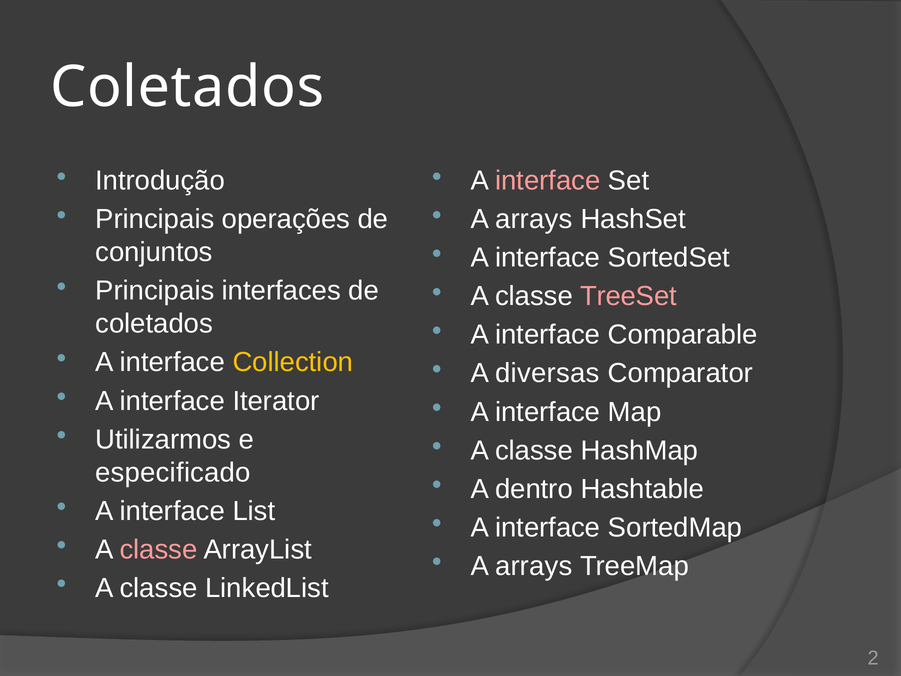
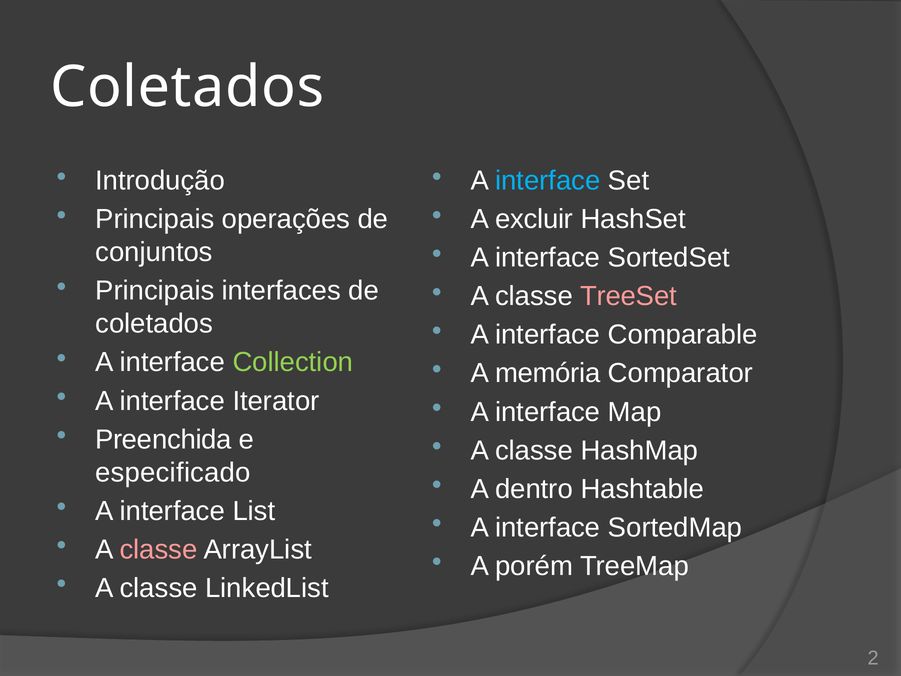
interface colour: pink -> light blue (548, 181)
arrays: arrays -> excluir (534, 219)
Collection colour: yellow -> light green (293, 362)
diversas: diversas -> memória (548, 373)
Utilizarmos: Utilizarmos -> Preenchida (163, 439)
arrays: arrays -> porém (534, 566)
